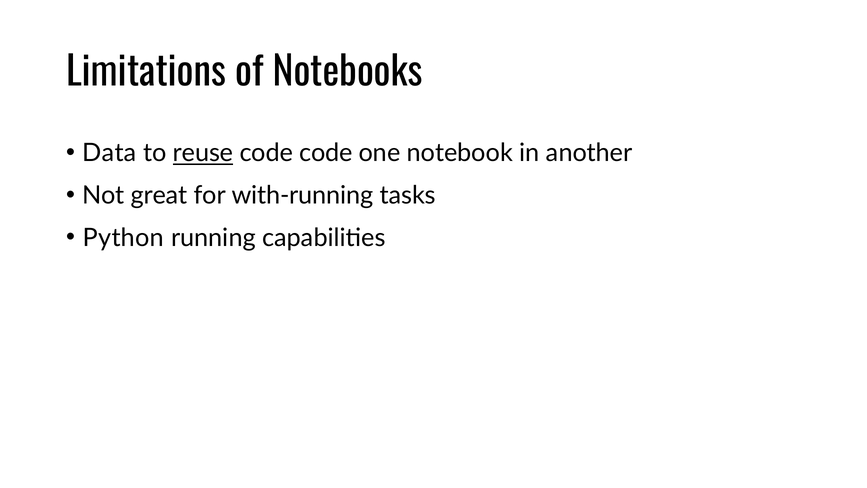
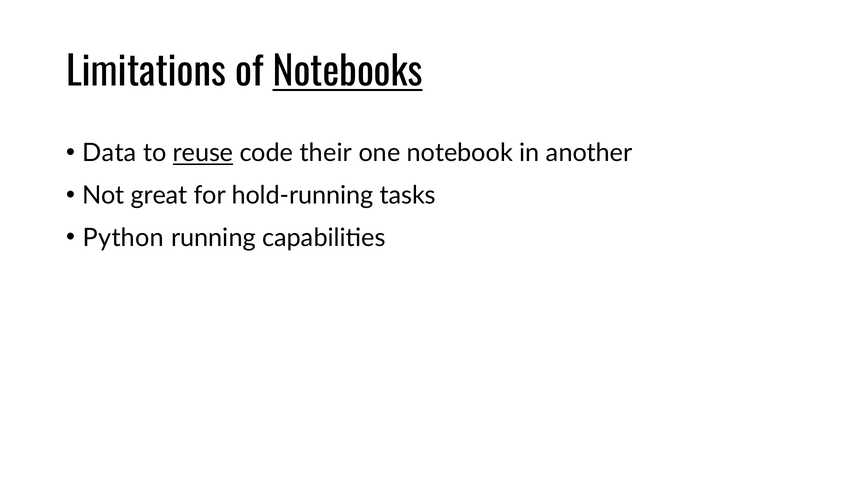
Notebooks underline: none -> present (348, 73)
code code: code -> their (326, 153)
with-running: with-running -> hold-running (302, 195)
